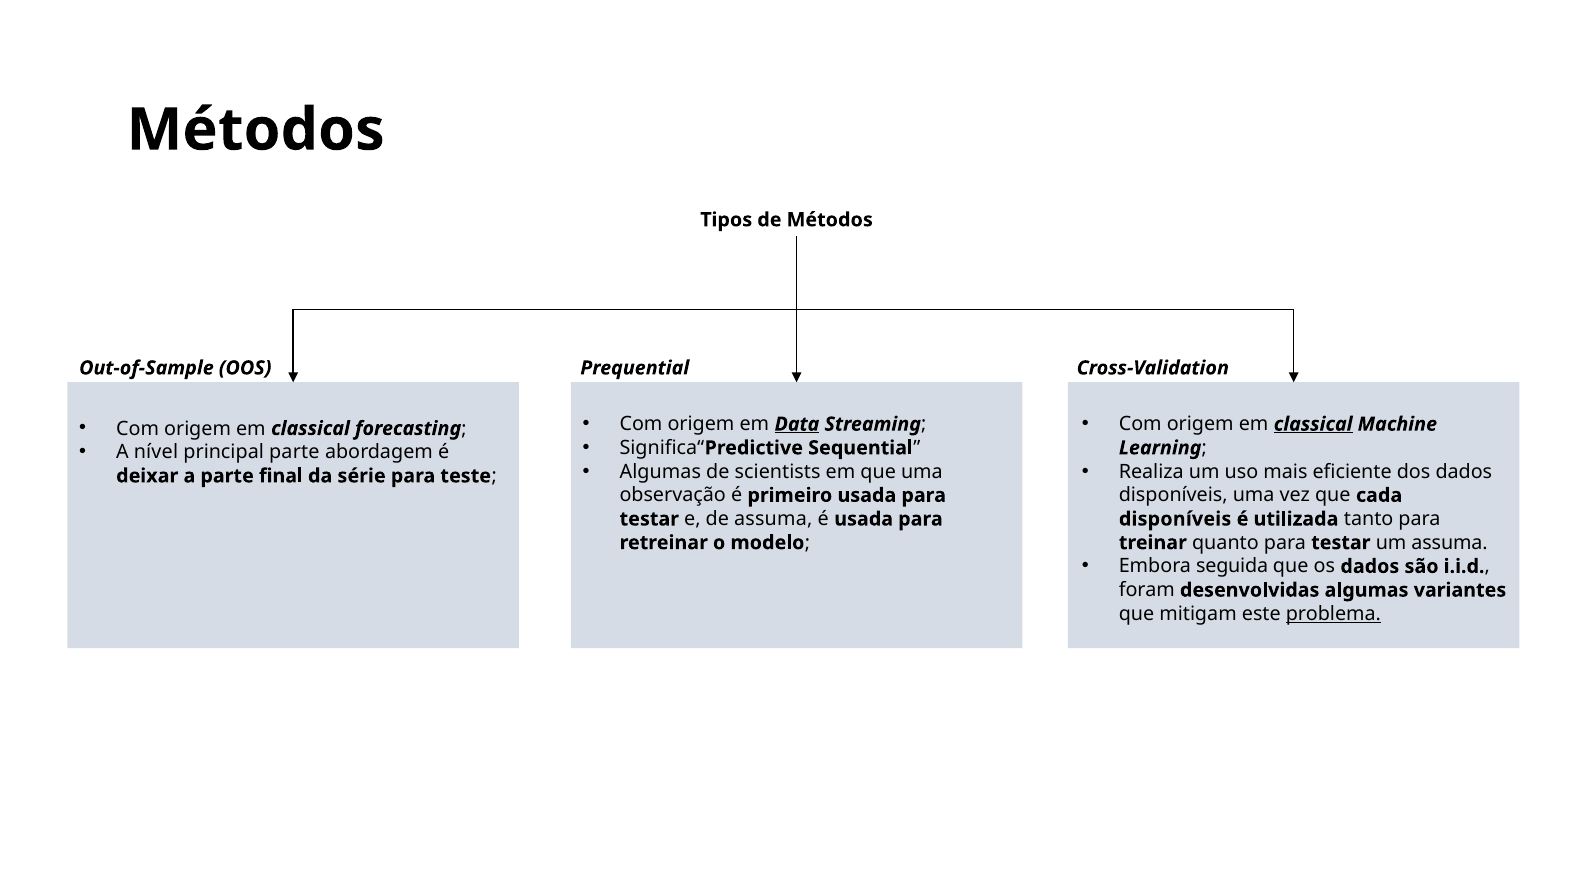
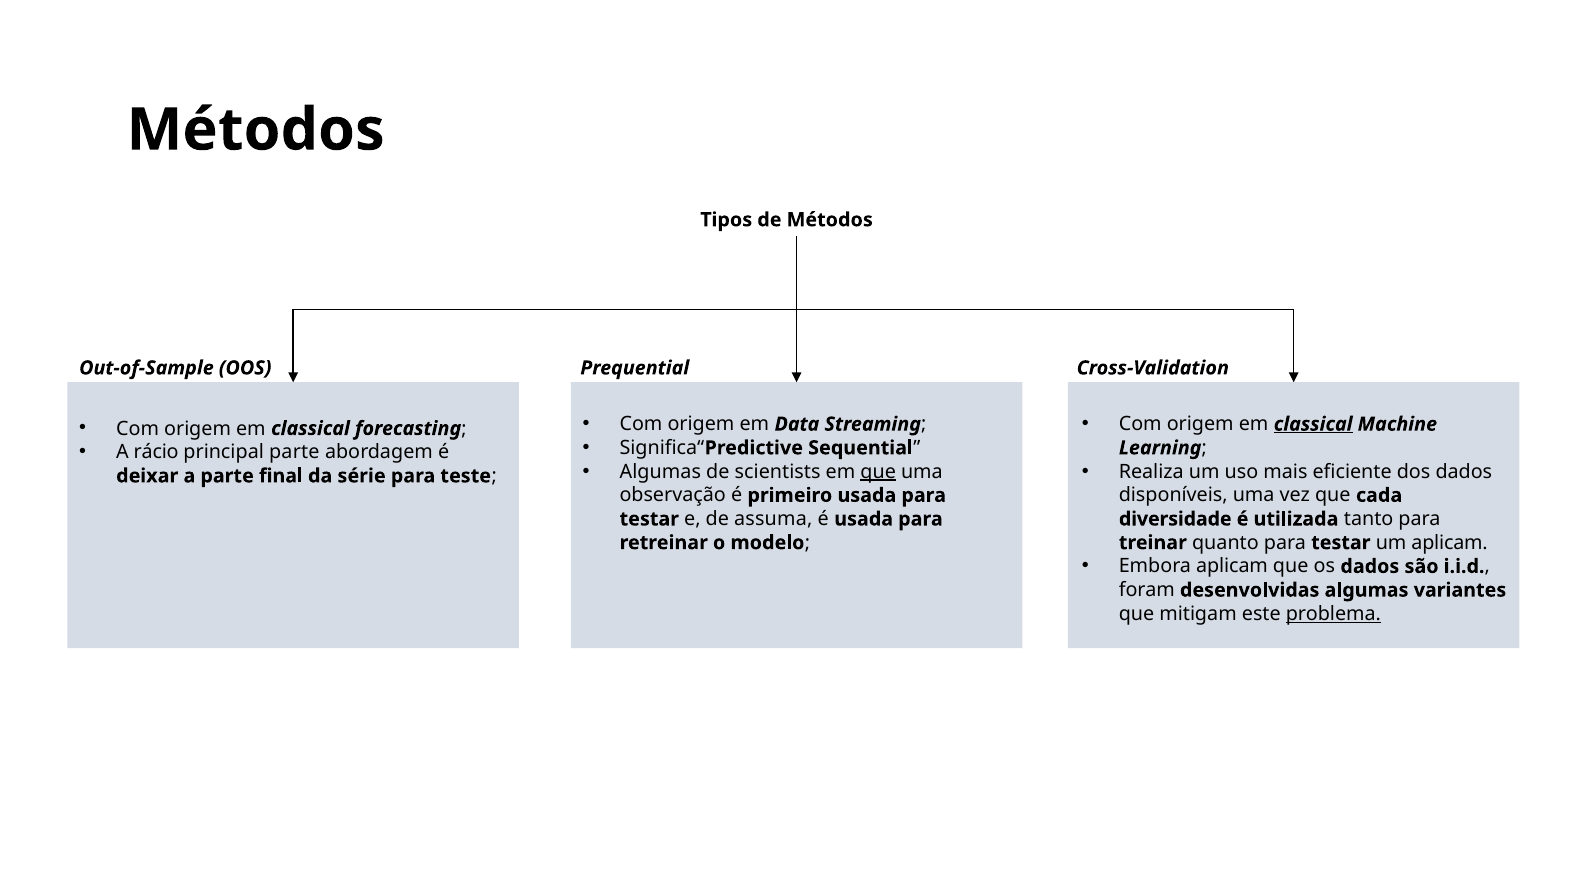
Data underline: present -> none (797, 424)
nível: nível -> rácio (156, 452)
que underline: none -> present (878, 472)
disponíveis: disponíveis -> diversidade (1175, 519)
um assuma: assuma -> aplicam (1450, 543)
Embora seguida: seguida -> aplicam (1232, 567)
